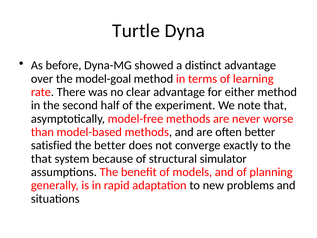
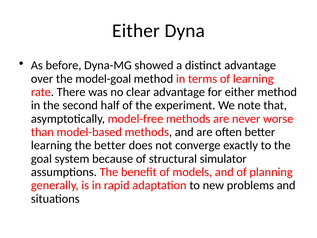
Turtle: Turtle -> Either (136, 31)
satisfied: satisfied -> learning (51, 145)
that: that -> goal (41, 159)
